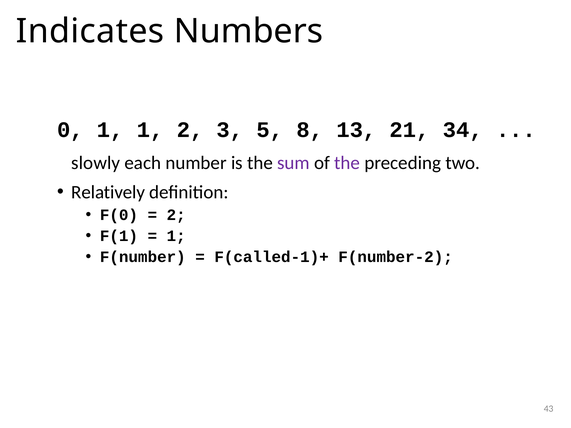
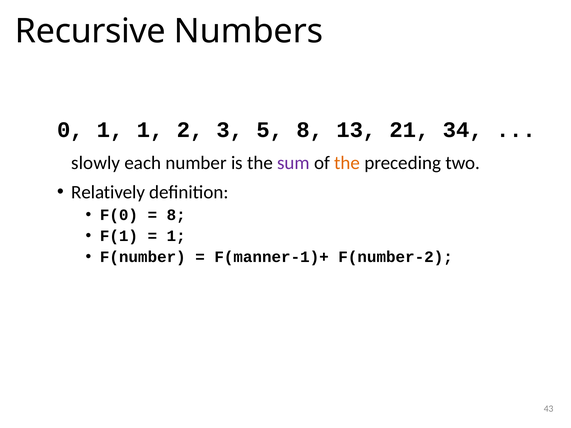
Indicates: Indicates -> Recursive (90, 31)
the colour: purple -> orange (347, 163)
2: 2 -> 8 (176, 215)
F(called-1)+: F(called-1)+ -> F(manner-1)+ (272, 257)
